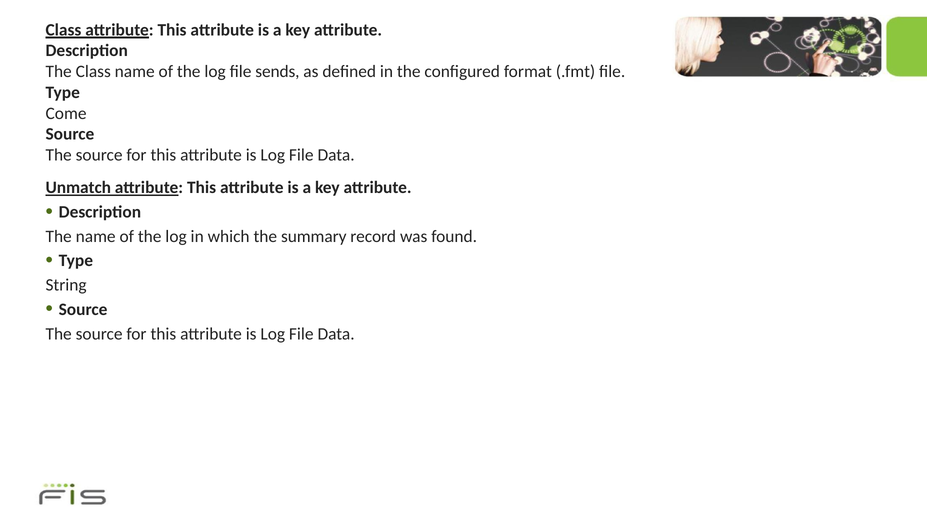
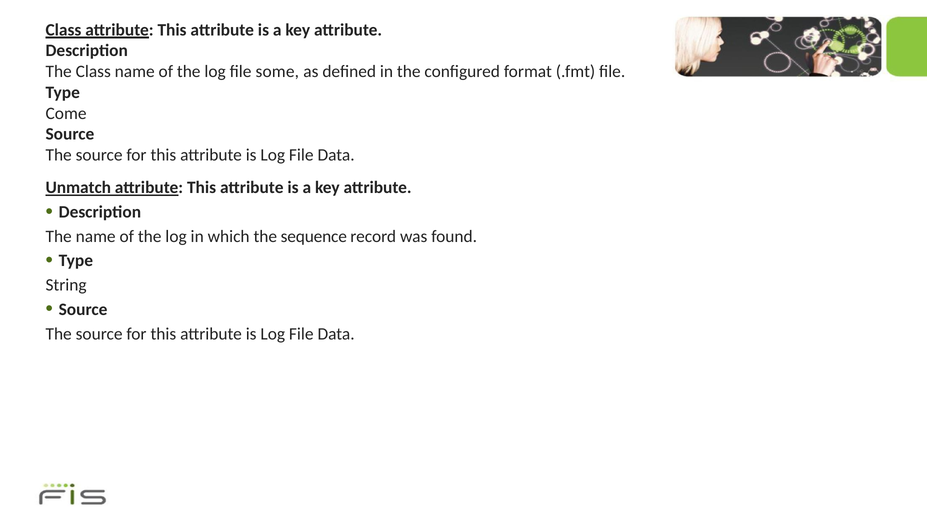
sends: sends -> some (277, 72)
summary: summary -> sequence (314, 236)
